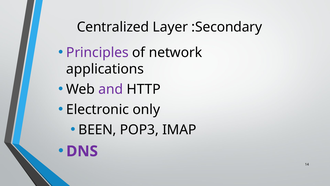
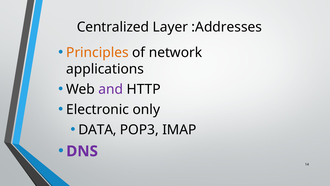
:Secondary: :Secondary -> :Addresses (227, 27)
Principles colour: purple -> orange (97, 52)
BEEN: BEEN -> DATA (97, 130)
